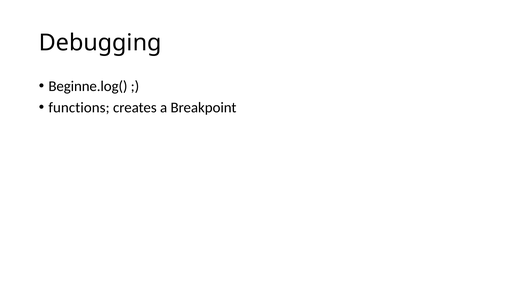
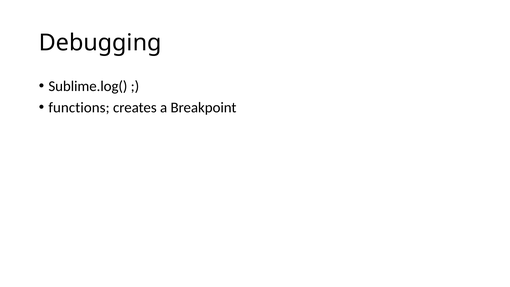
Beginne.log(: Beginne.log( -> Sublime.log( (88, 86)
